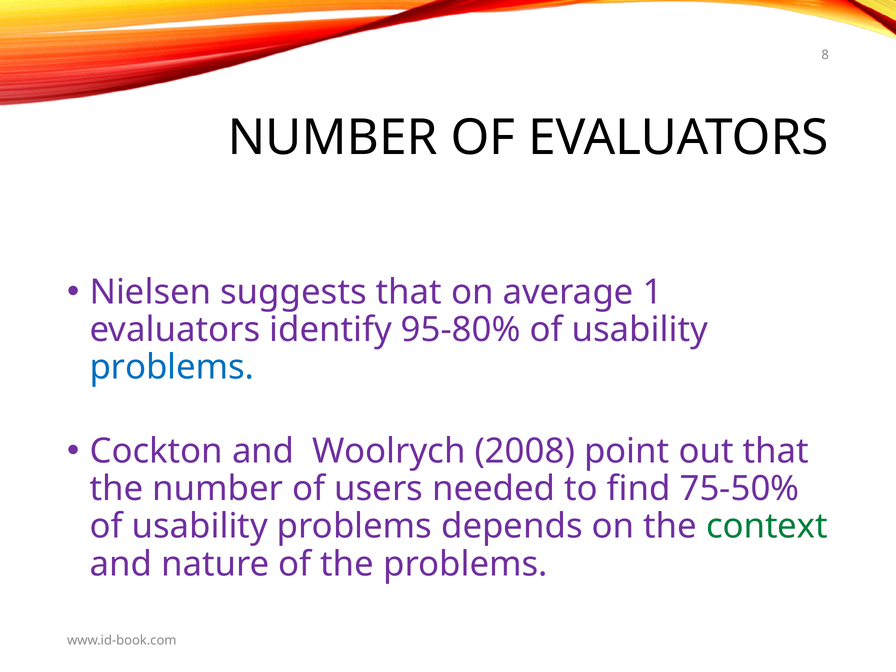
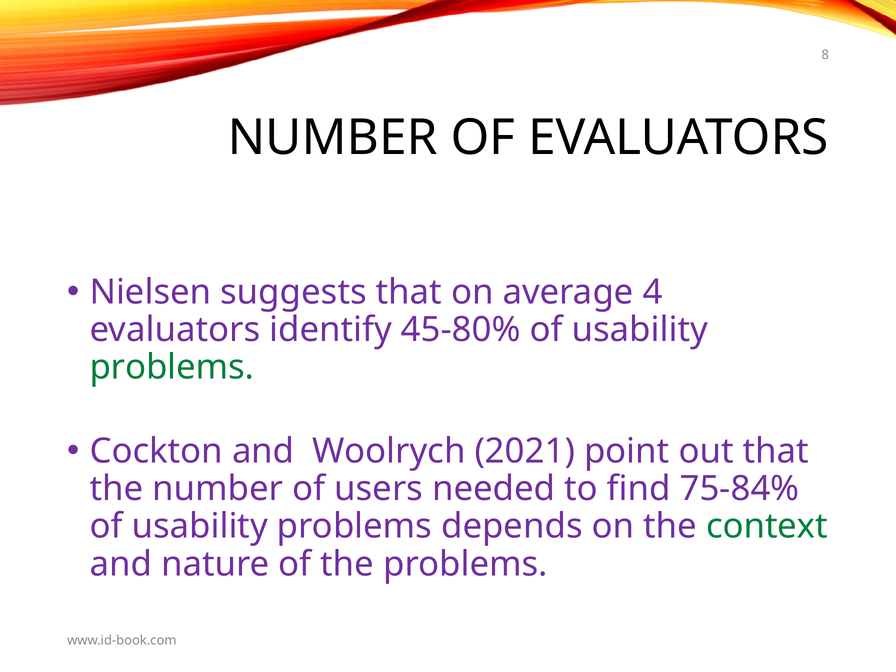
1: 1 -> 4 (652, 292)
95-80%: 95-80% -> 45-80% (461, 330)
problems colour: blue -> green (172, 367)
2008: 2008 -> 2021 (525, 451)
75-50%: 75-50% -> 75-84% (740, 489)
